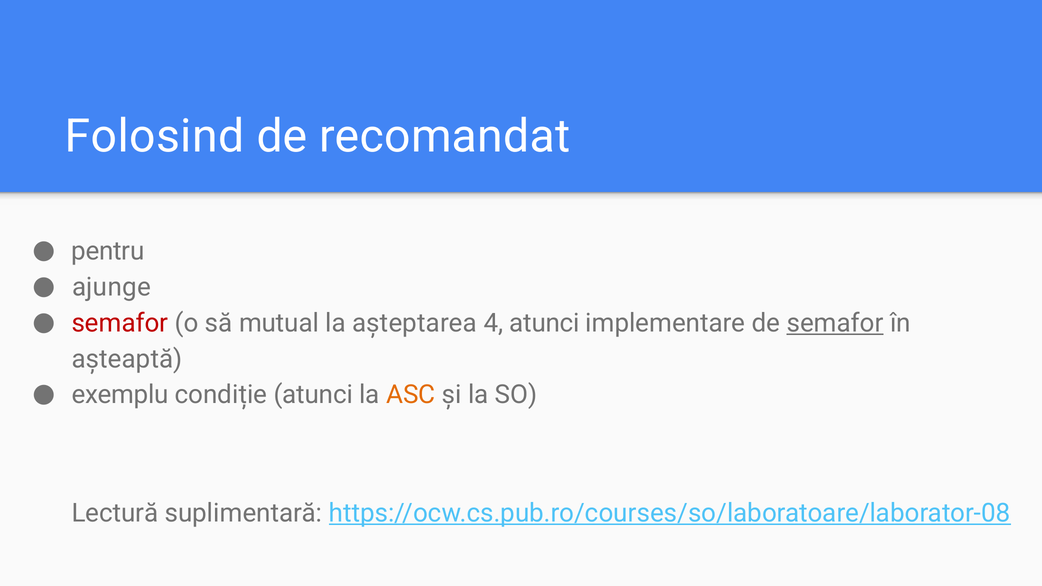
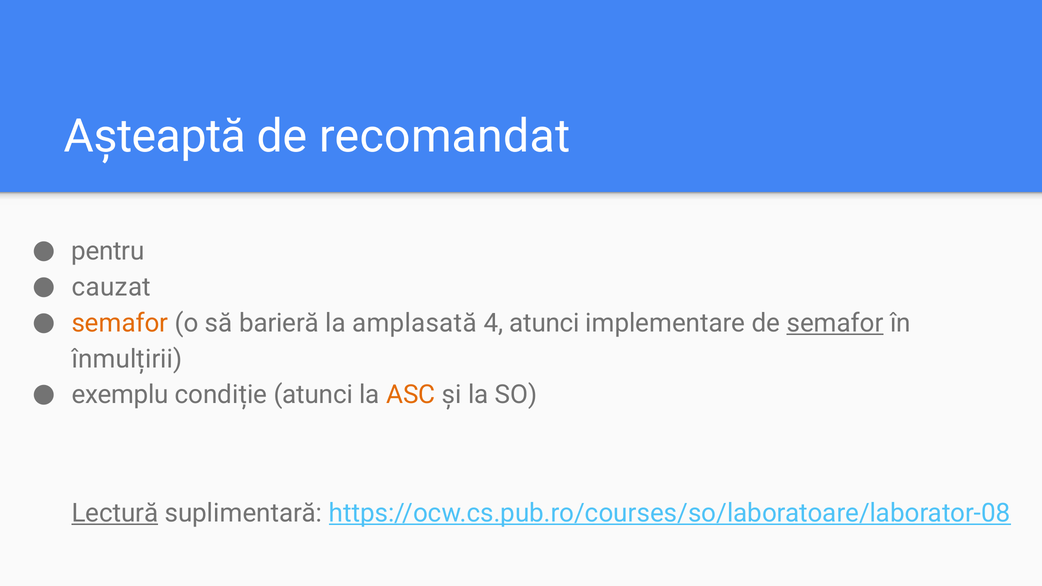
Folosind: Folosind -> Așteaptă (155, 137)
ajunge: ajunge -> cauzat (111, 287)
semafor colour: red -> orange (120, 323)
mutual: mutual -> barieră (279, 323)
așteptarea: așteptarea -> amplasată (415, 323)
așteaptă: așteaptă -> înmulțirii (127, 359)
Lectură underline: none -> present (115, 513)
